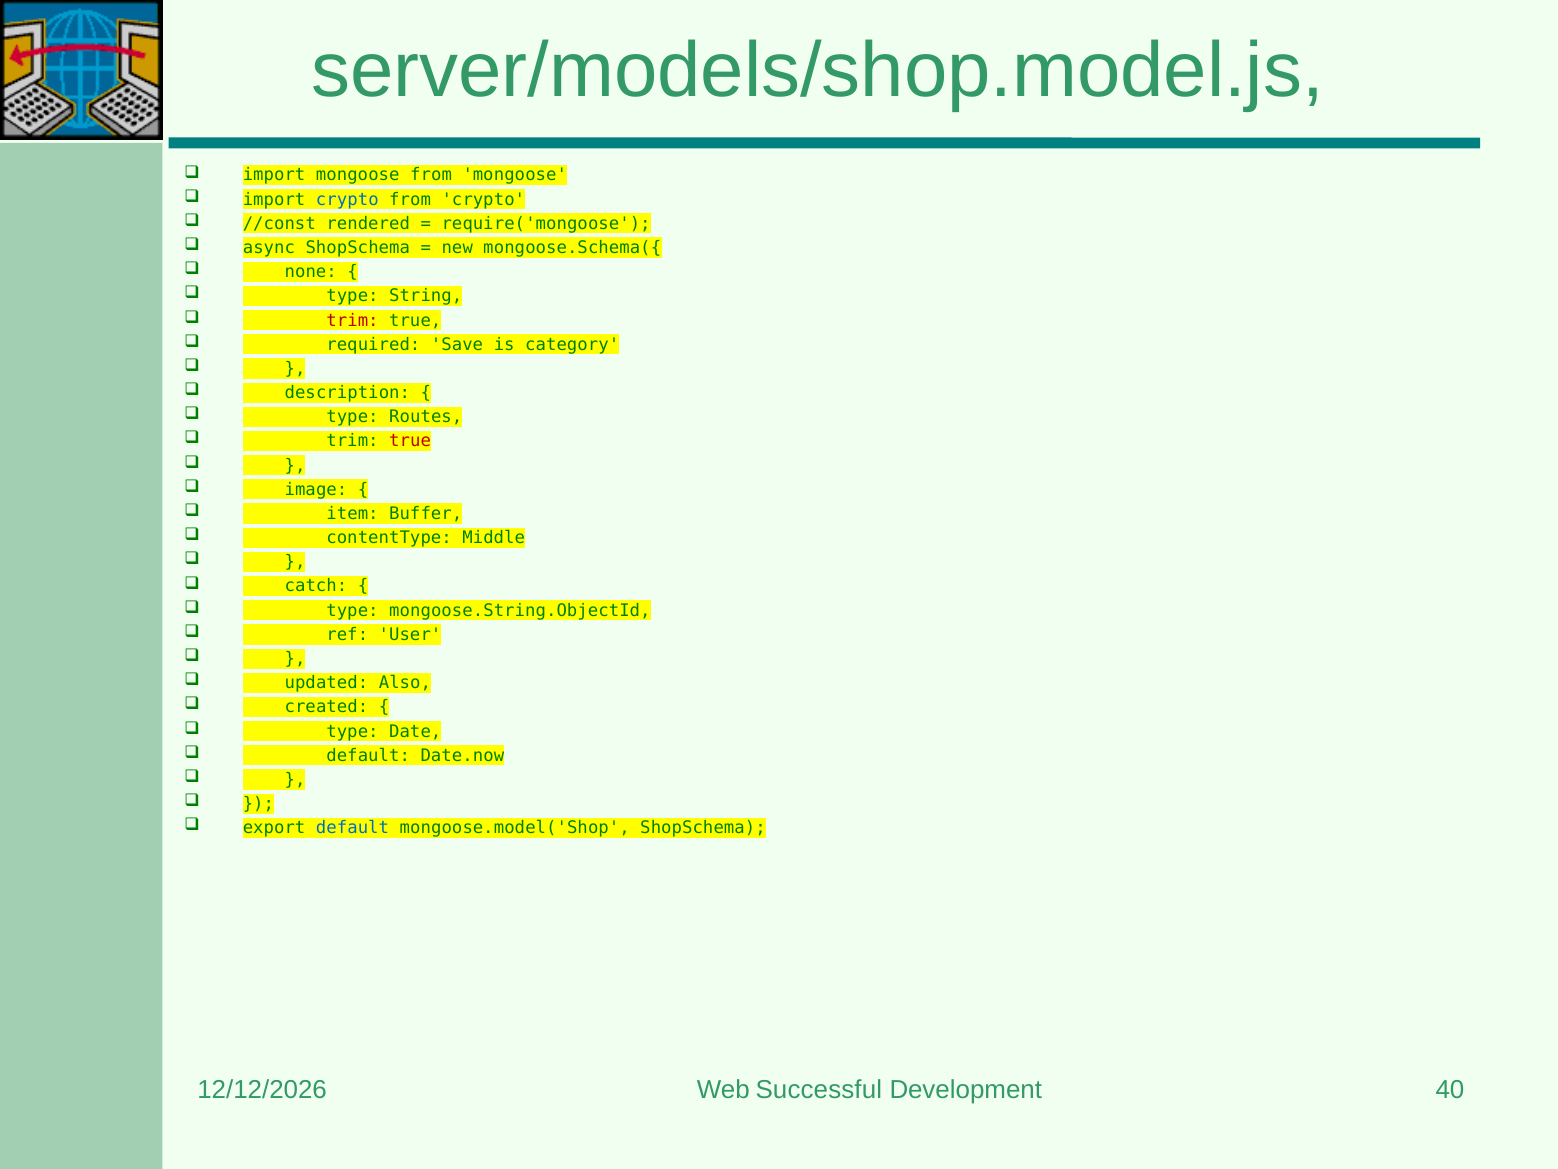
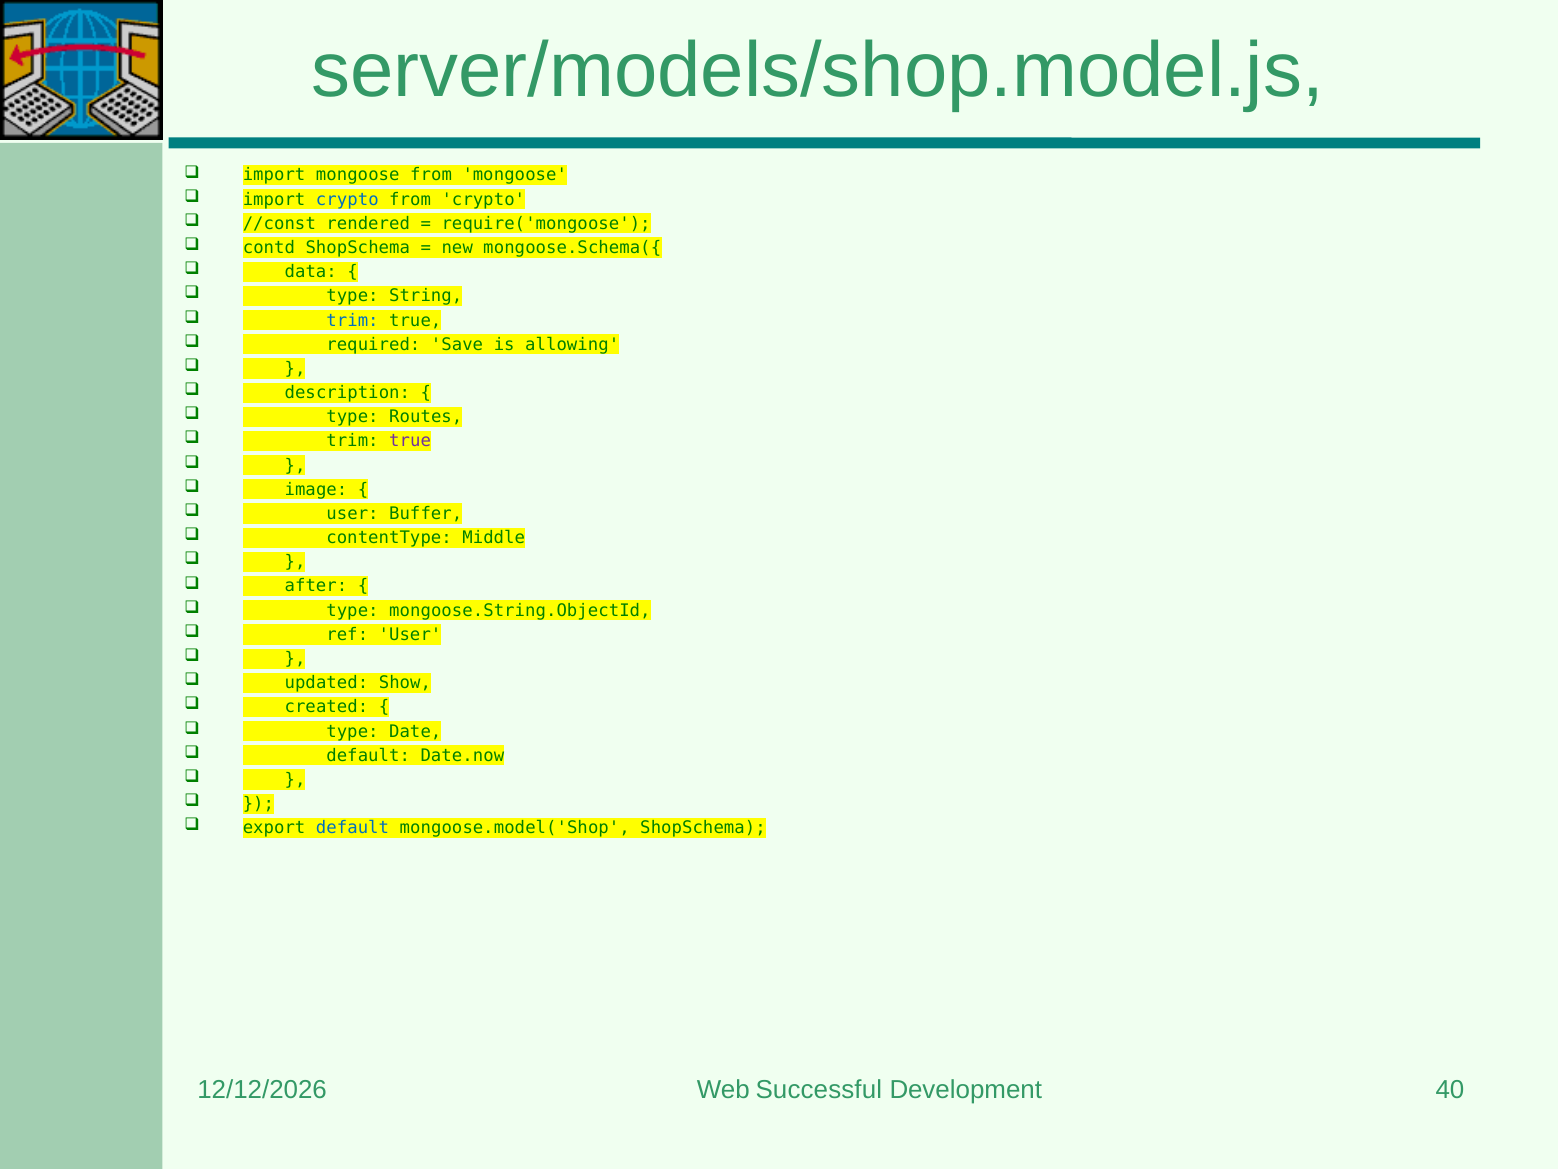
async: async -> contd (269, 248)
none: none -> data (311, 272)
trim colour: red -> blue (353, 320)
category: category -> allowing (572, 344)
true colour: red -> purple (410, 441)
item: item -> user (353, 514)
catch: catch -> after (316, 586)
Also: Also -> Show (405, 683)
